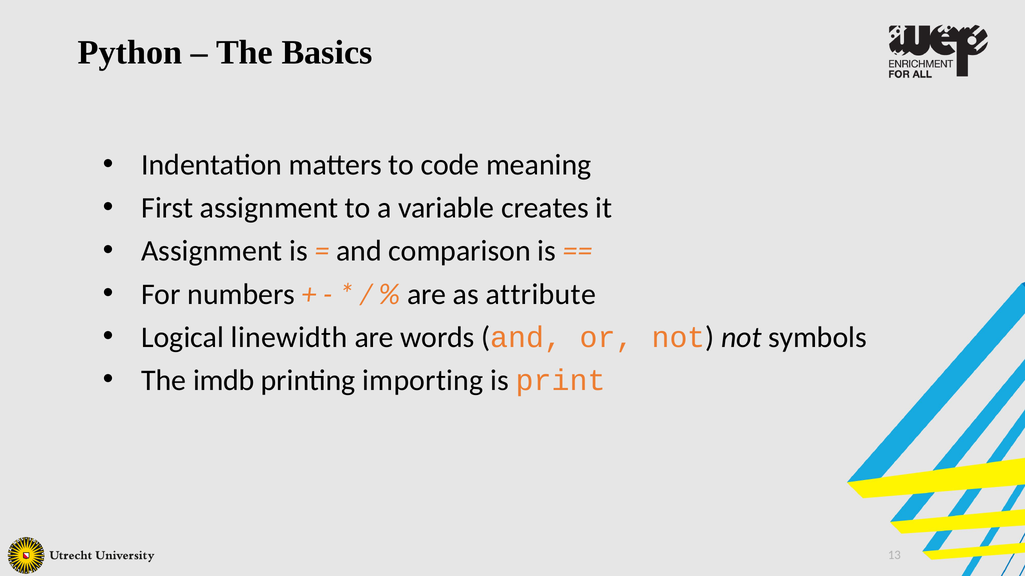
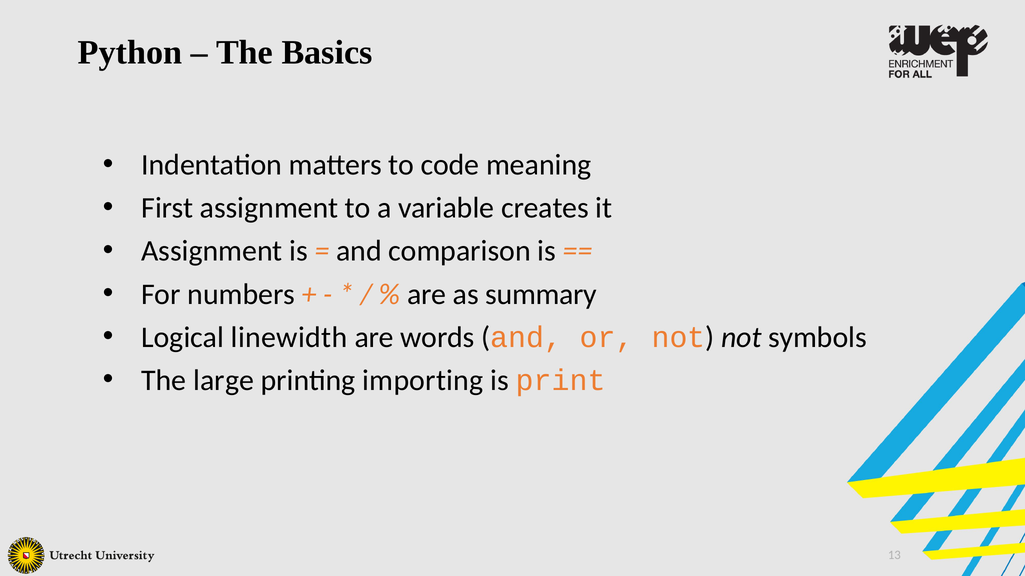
attribute: attribute -> summary (541, 294)
imdb: imdb -> large (224, 381)
